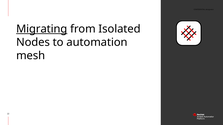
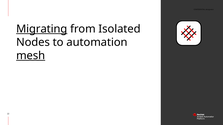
mesh underline: none -> present (31, 56)
